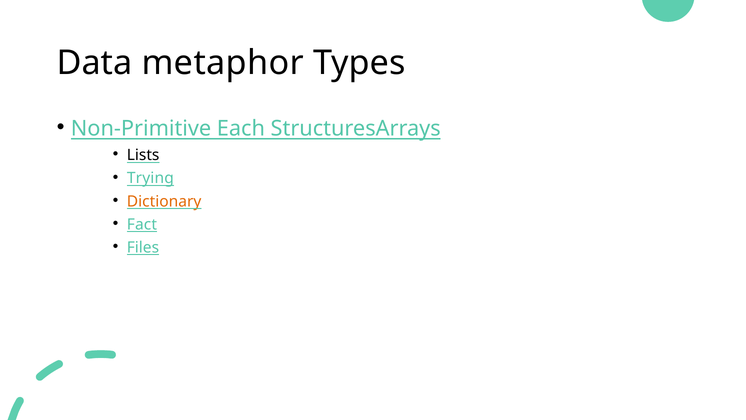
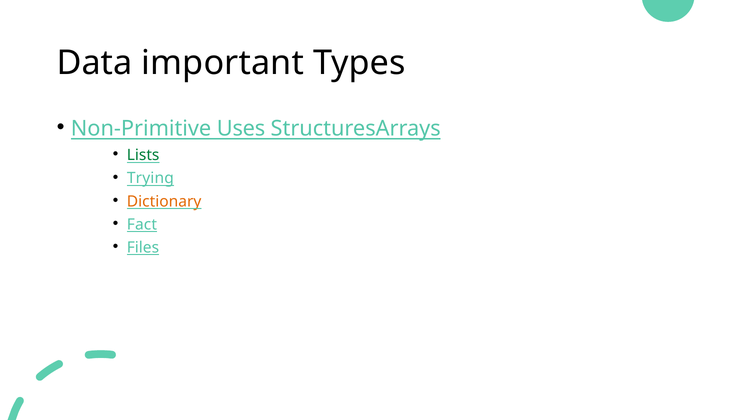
metaphor: metaphor -> important (223, 63)
Each: Each -> Uses (241, 129)
Lists colour: black -> green (143, 155)
